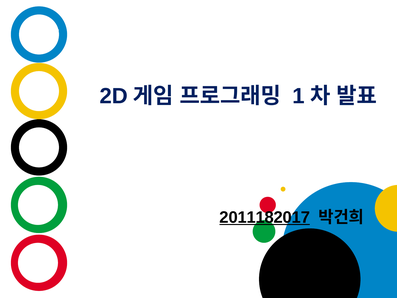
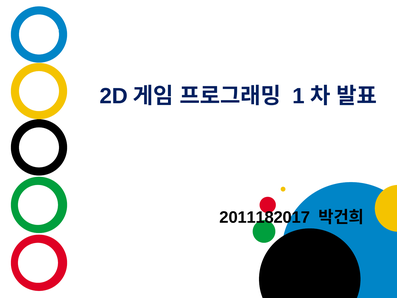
2011182017 underline: present -> none (265, 217)
